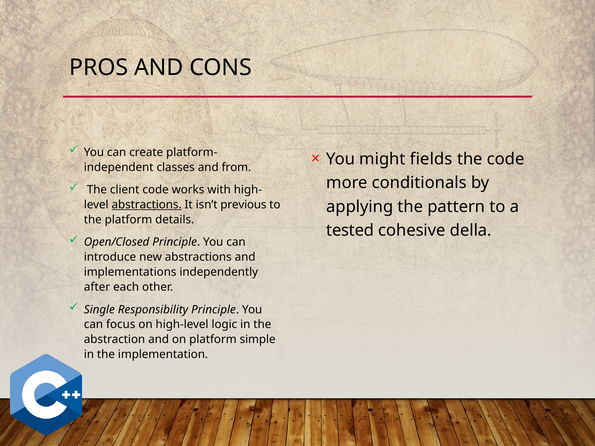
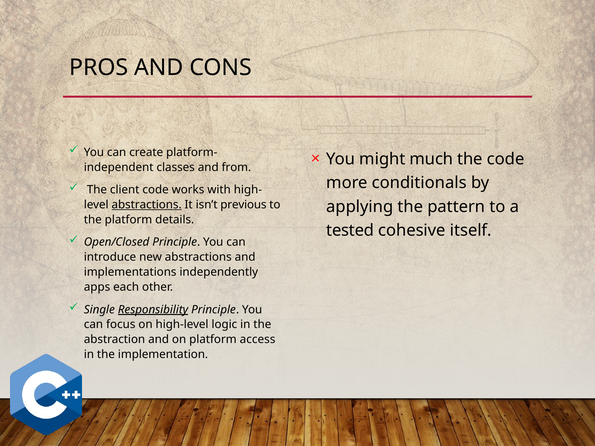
fields: fields -> much (431, 159)
della: della -> itself (471, 231)
after: after -> apps (97, 287)
Responsibility underline: none -> present (153, 310)
simple: simple -> access (258, 340)
